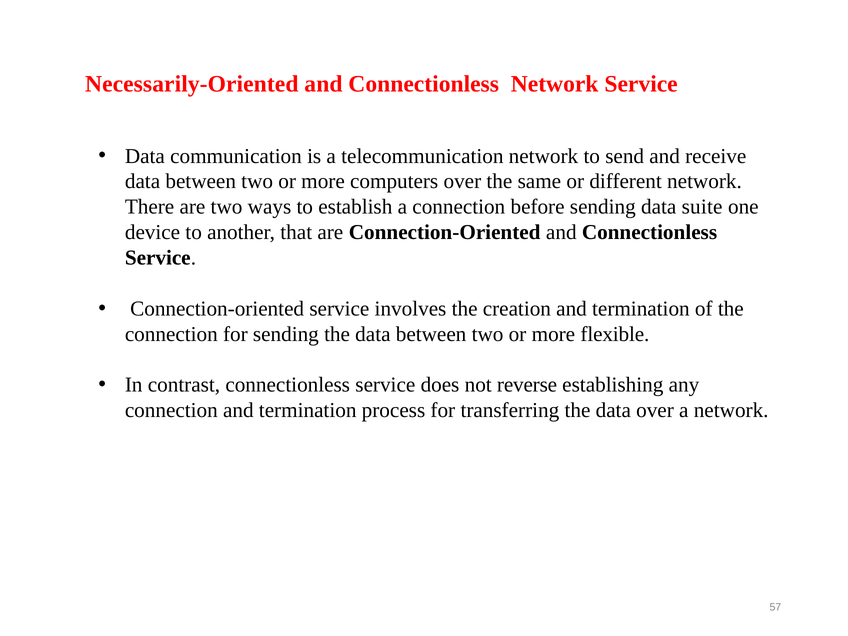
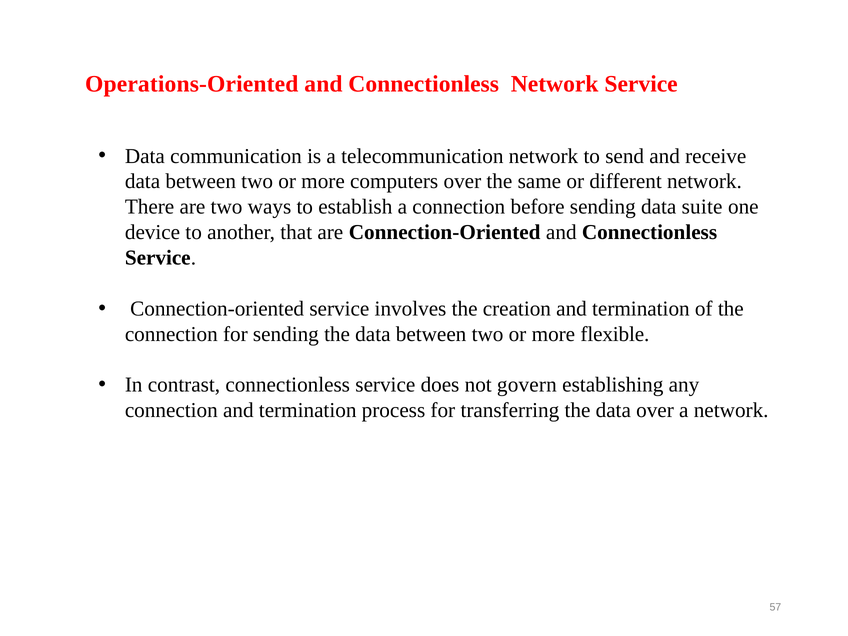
Necessarily-Oriented: Necessarily-Oriented -> Operations-Oriented (192, 84)
reverse: reverse -> govern (527, 385)
